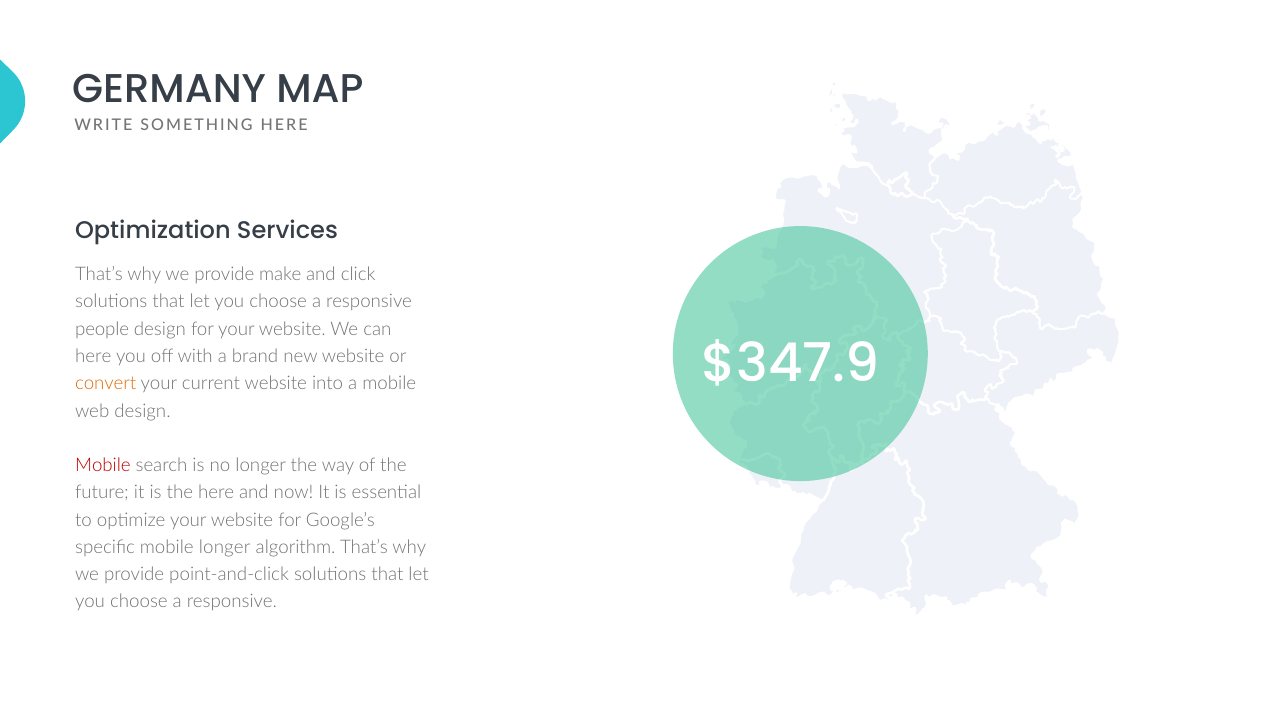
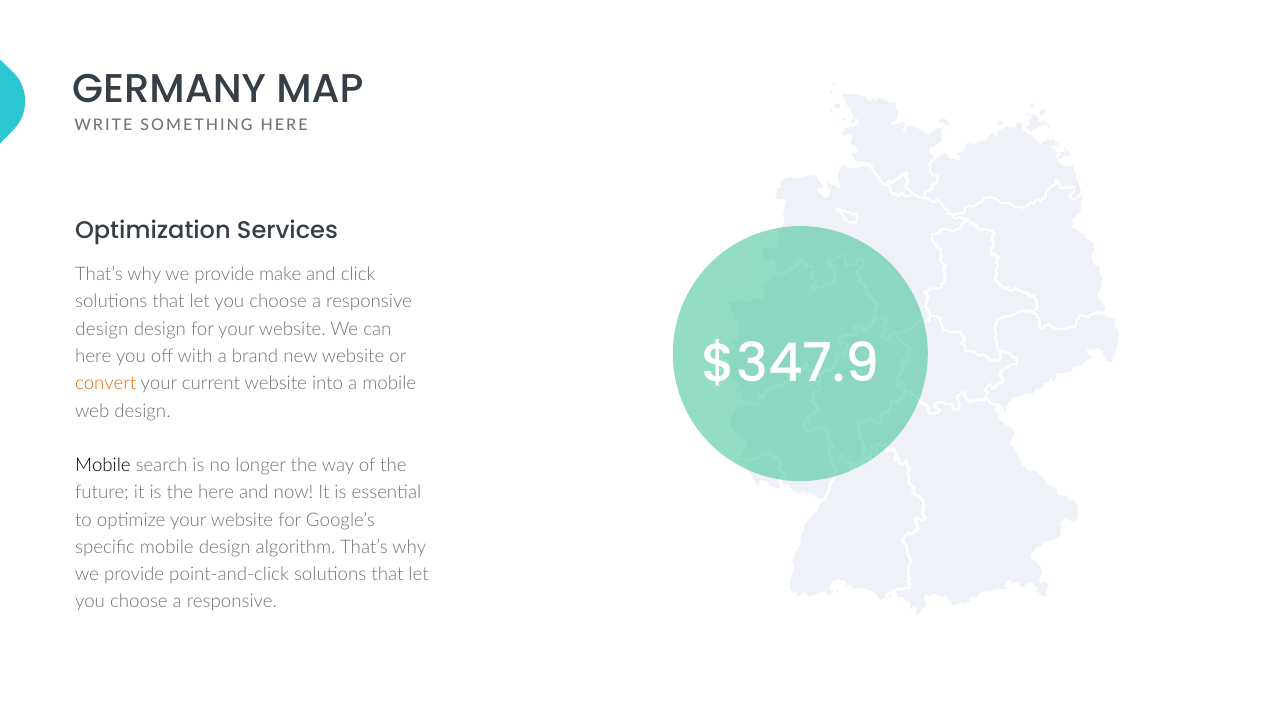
people: people -> design (102, 329)
Mobile colour: red -> black (103, 465)
mobile longer: longer -> design (225, 547)
